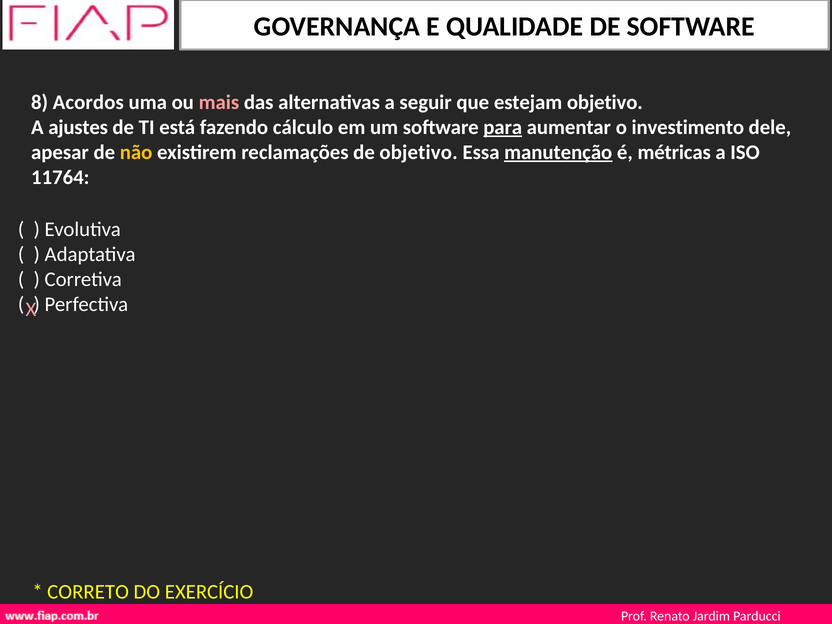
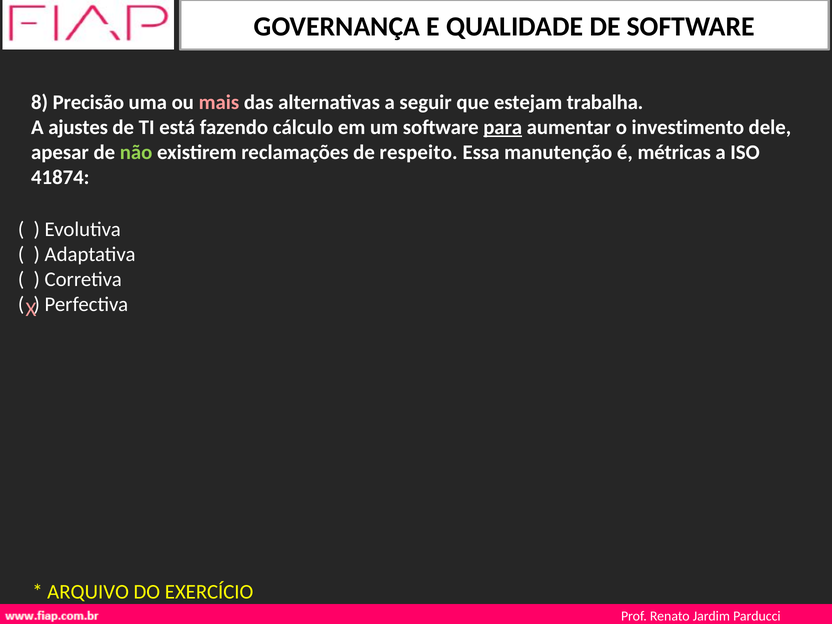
Acordos: Acordos -> Precisão (88, 102)
estejam objetivo: objetivo -> trabalha (605, 102)
não colour: yellow -> light green (136, 152)
de objetivo: objetivo -> respeito (419, 152)
manutenção underline: present -> none (558, 152)
11764: 11764 -> 41874 (60, 177)
CORRETO: CORRETO -> ARQUIVO (88, 592)
